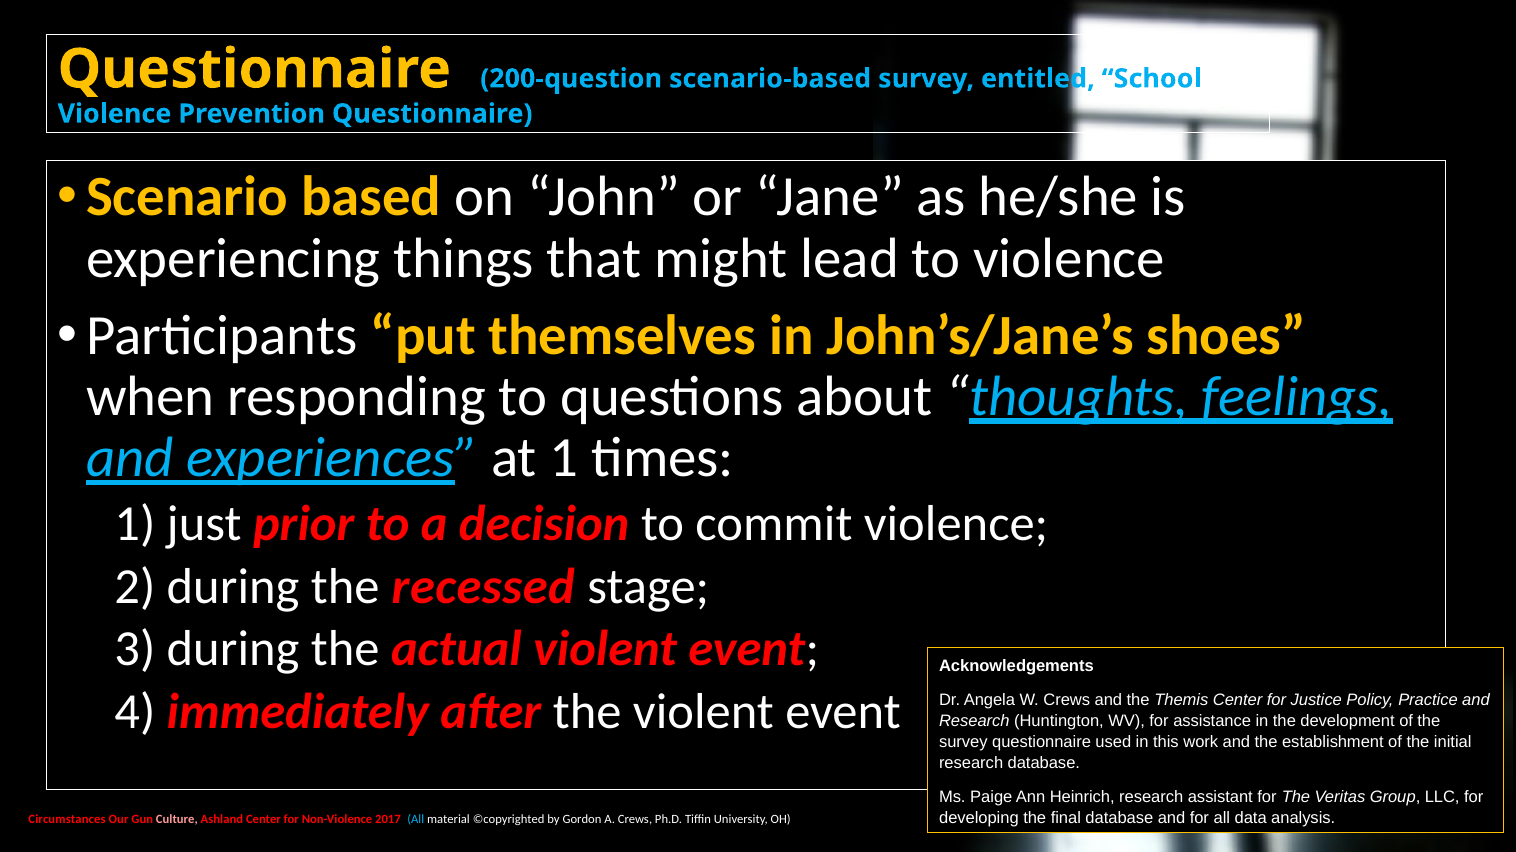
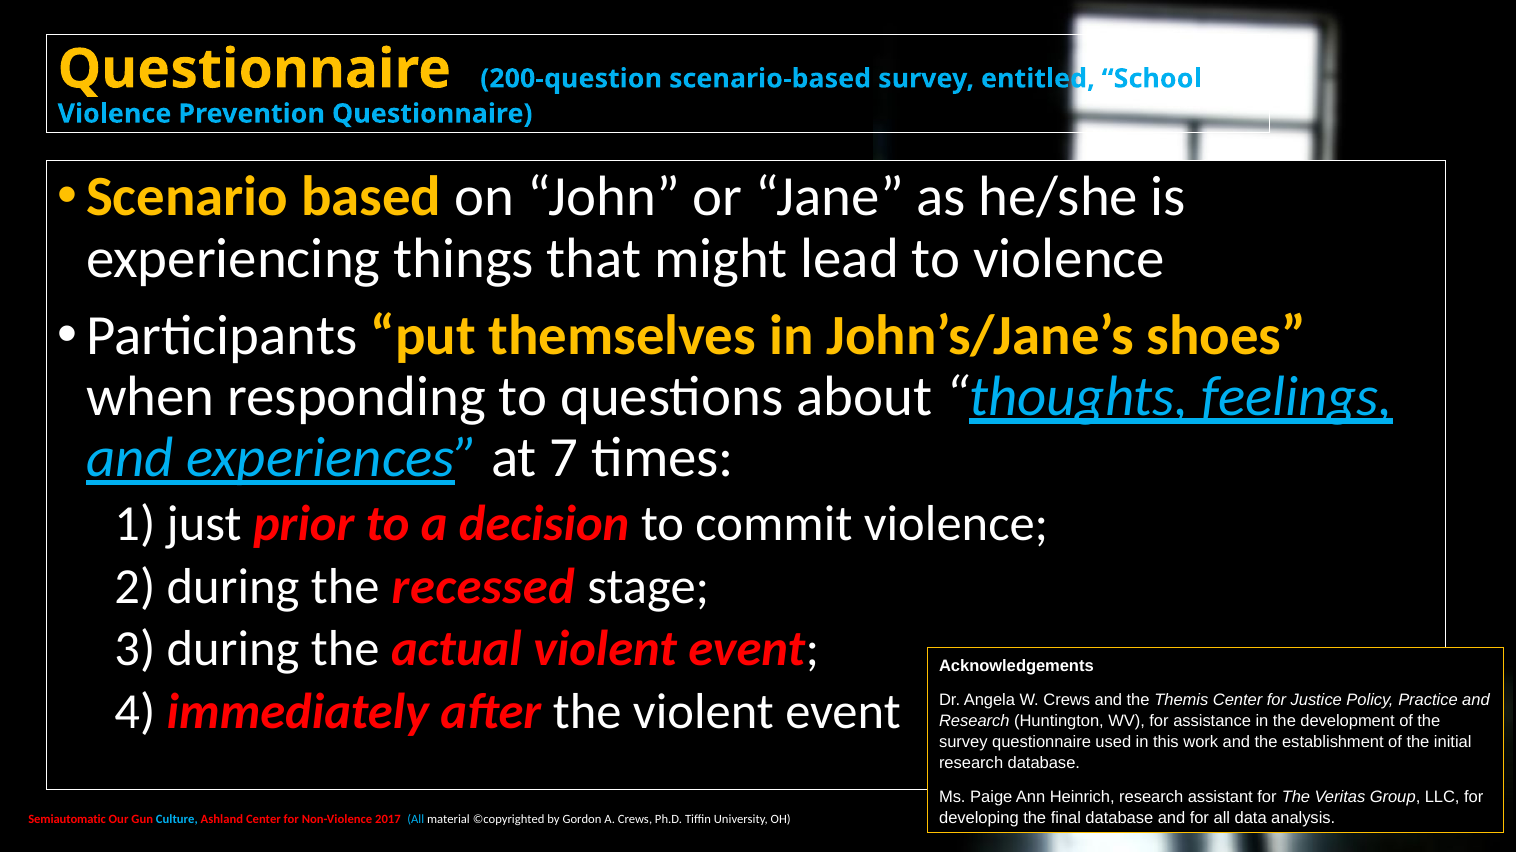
at 1: 1 -> 7 (564, 459)
Circumstances: Circumstances -> Semiautomatic (67, 820)
Culture colour: pink -> light blue (177, 820)
